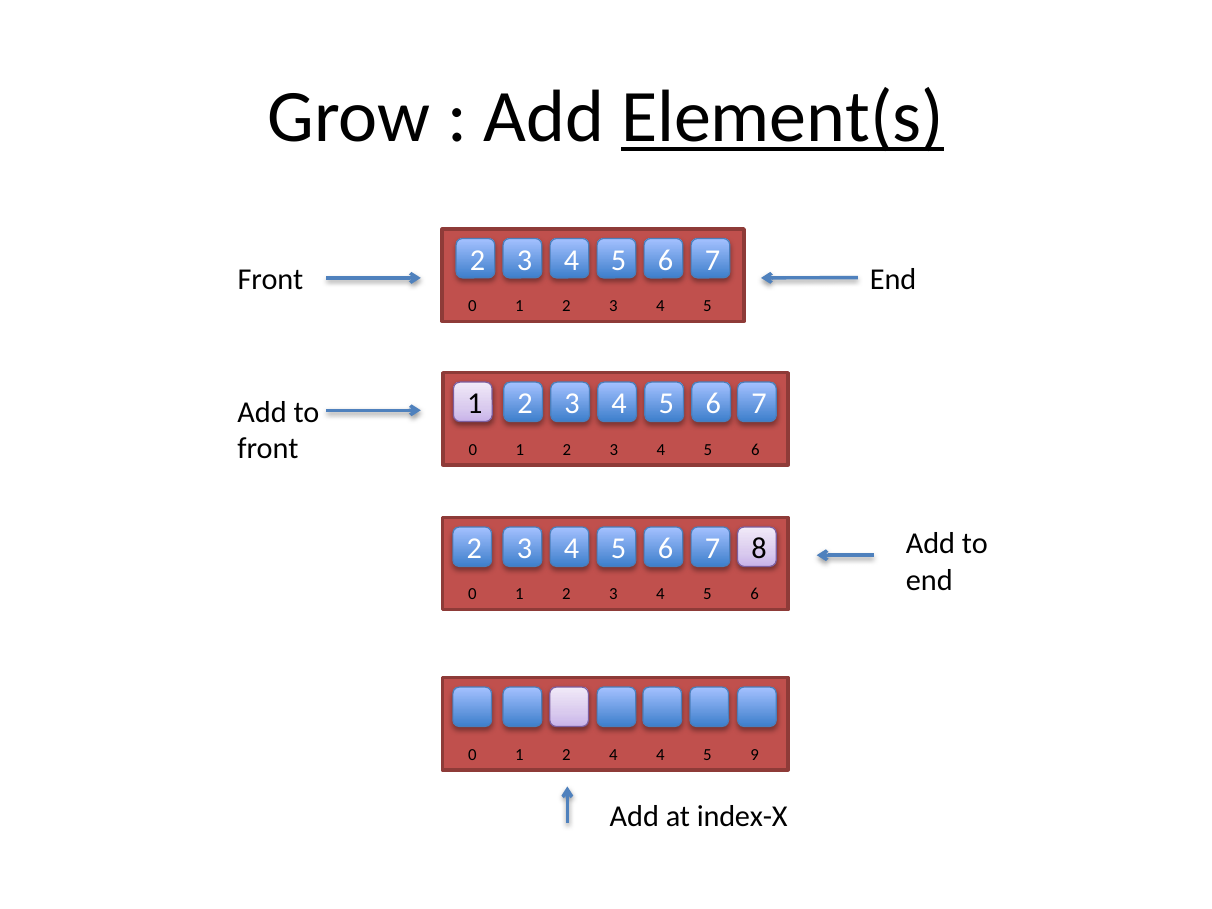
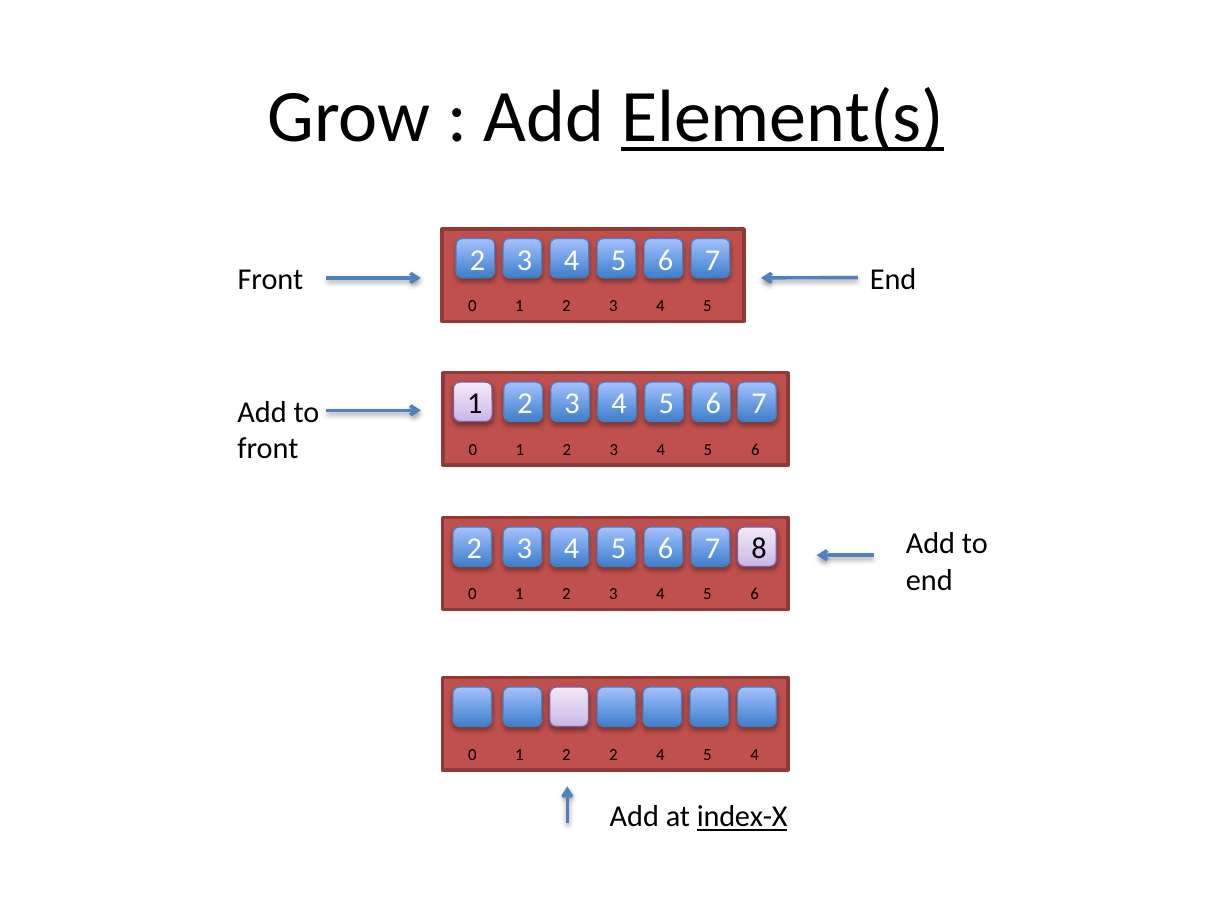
2 4: 4 -> 2 (613, 754)
5 9: 9 -> 4 (755, 754)
index-X underline: none -> present (742, 817)
